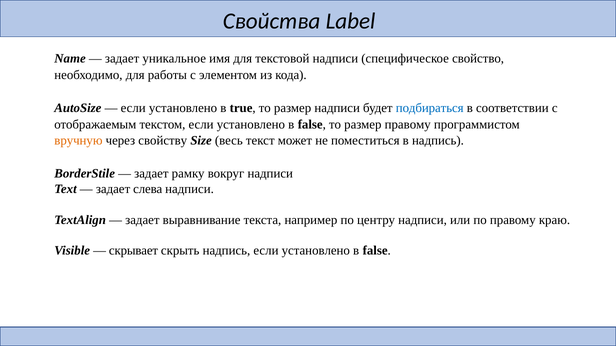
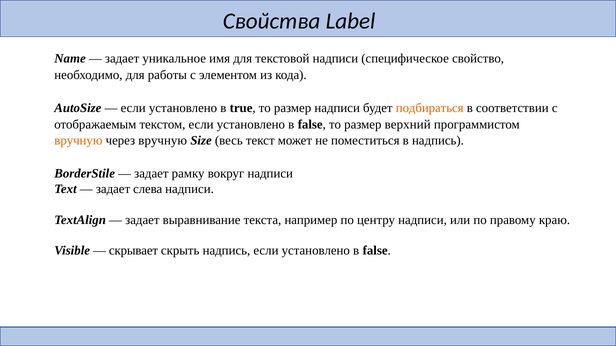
подбираться colour: blue -> orange (430, 108)
размер правому: правому -> верхний (408, 124)
через свойству: свойству -> вручную (163, 141)
